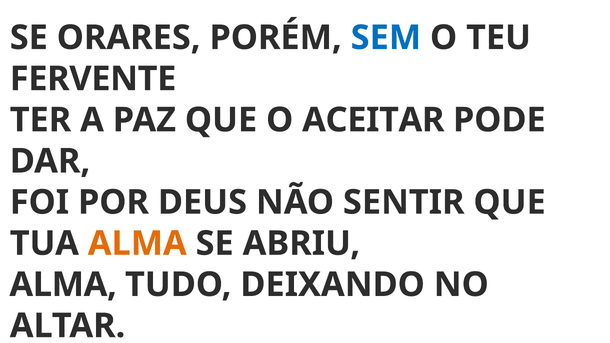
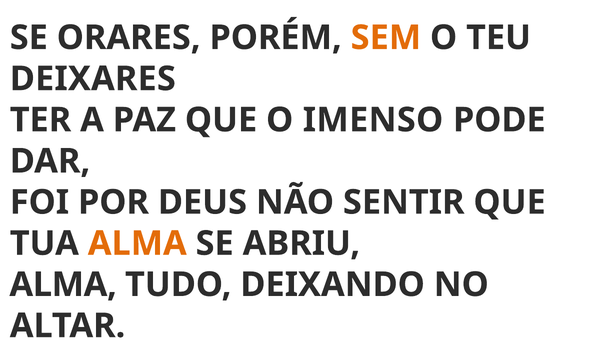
SEM colour: blue -> orange (386, 38)
FERVENTE: FERVENTE -> DEIXARES (93, 79)
ACEITAR: ACEITAR -> IMENSO (373, 120)
